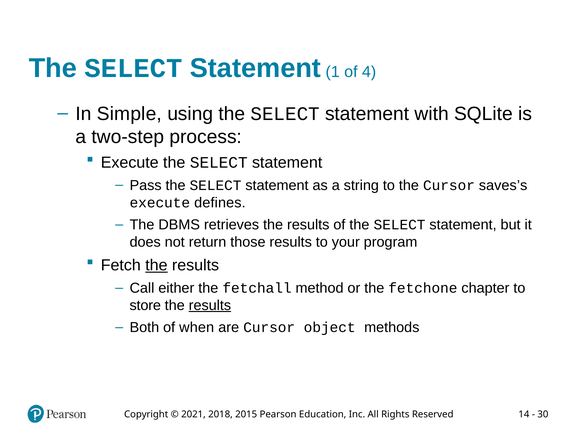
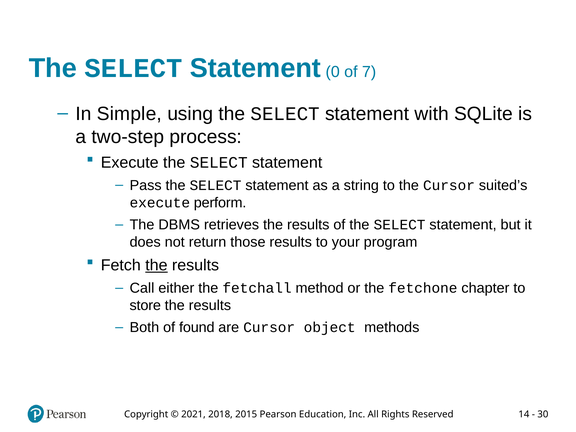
1: 1 -> 0 (333, 72)
4: 4 -> 7 (369, 72)
saves’s: saves’s -> suited’s (503, 185)
defines: defines -> perform (220, 203)
results underline: present -> none (210, 305)
when: when -> found (197, 327)
